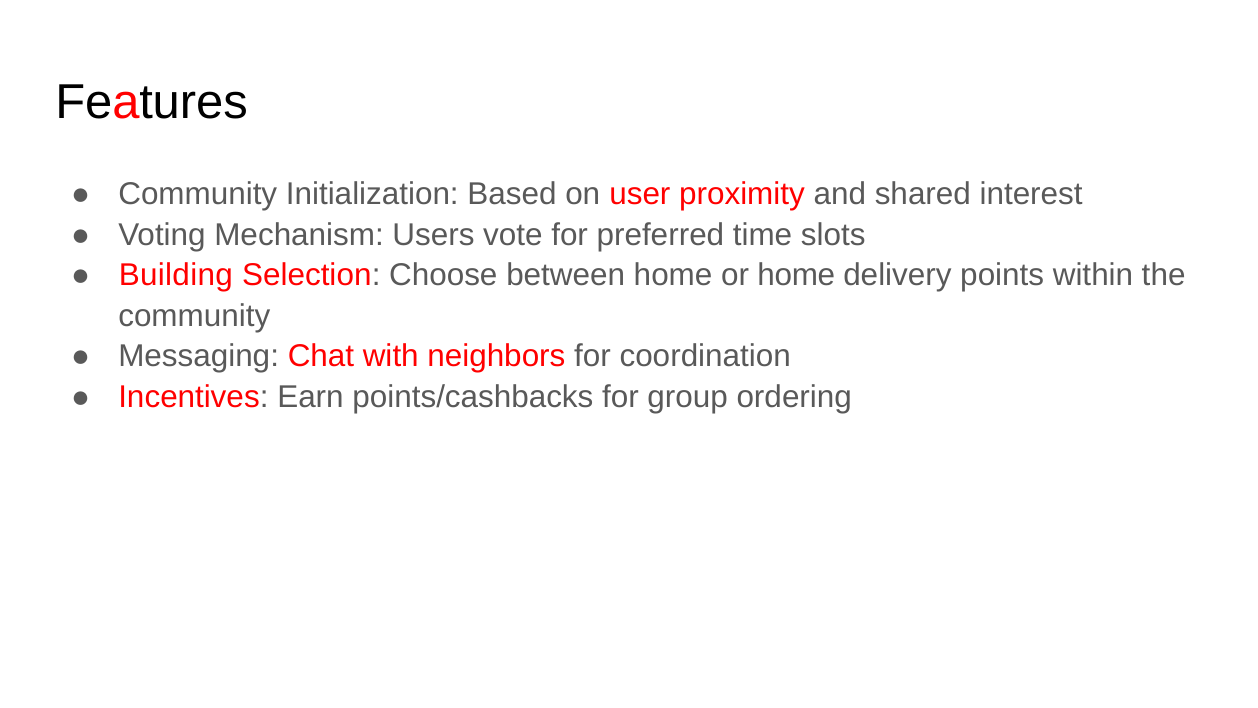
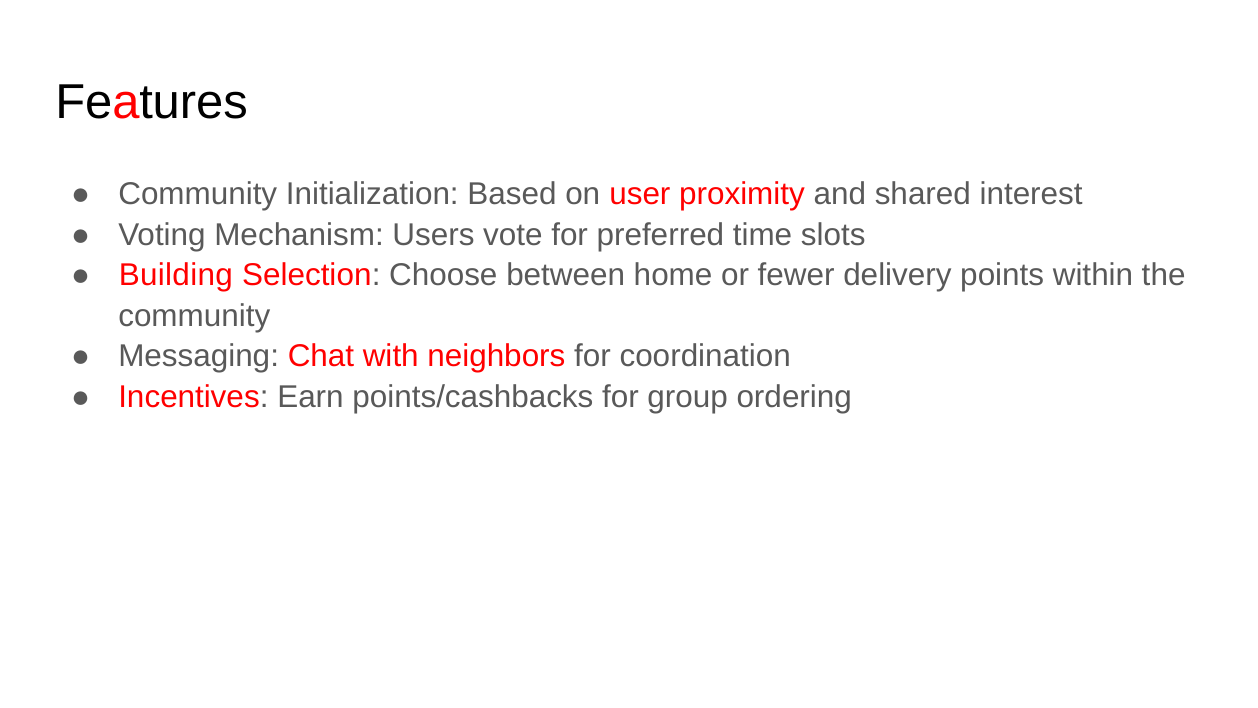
or home: home -> fewer (796, 275)
